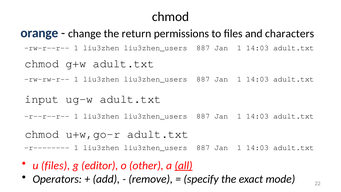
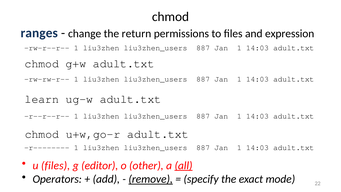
orange: orange -> ranges (39, 33)
characters: characters -> expression (290, 33)
input: input -> learn (42, 99)
remove underline: none -> present (151, 179)
